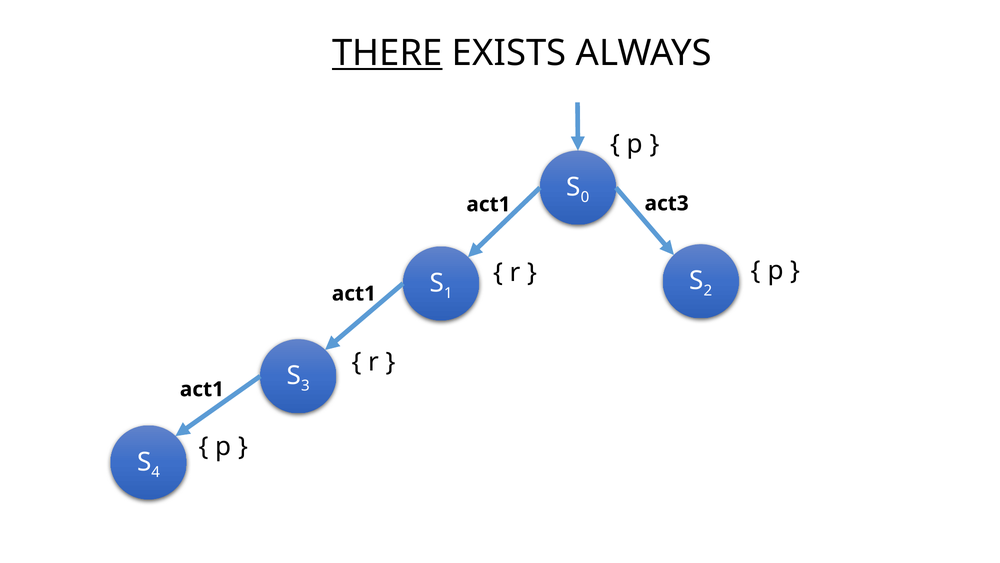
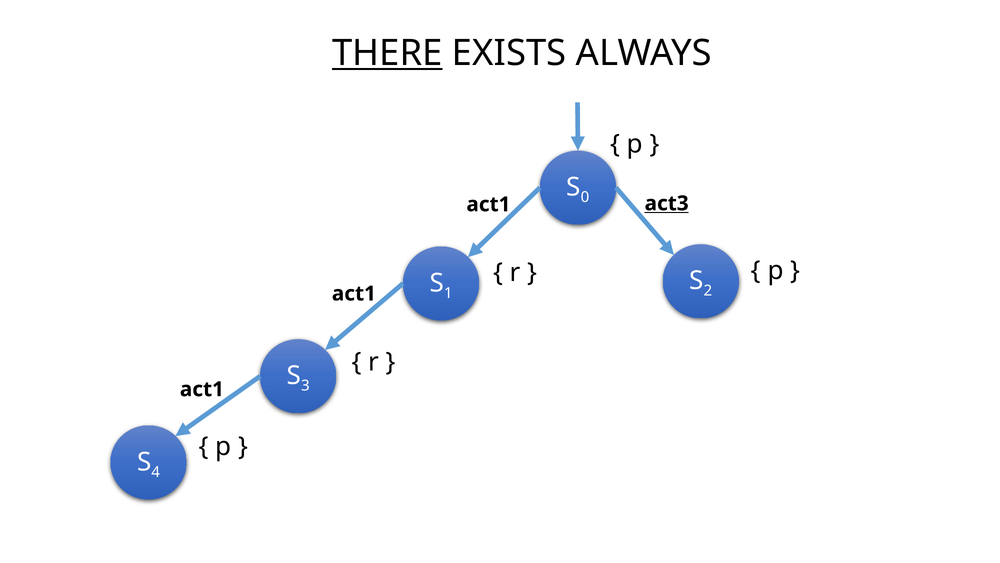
act3 underline: none -> present (667, 203)
